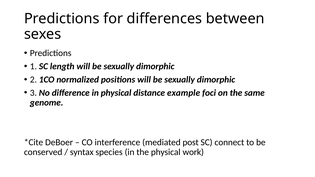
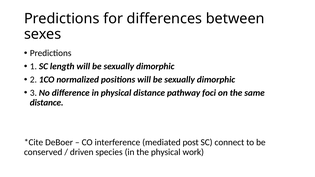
example: example -> pathway (184, 93)
genome: genome -> distance (47, 103)
syntax: syntax -> driven (82, 152)
